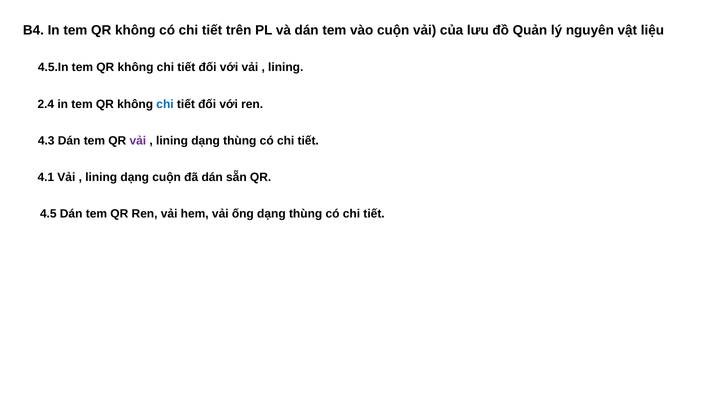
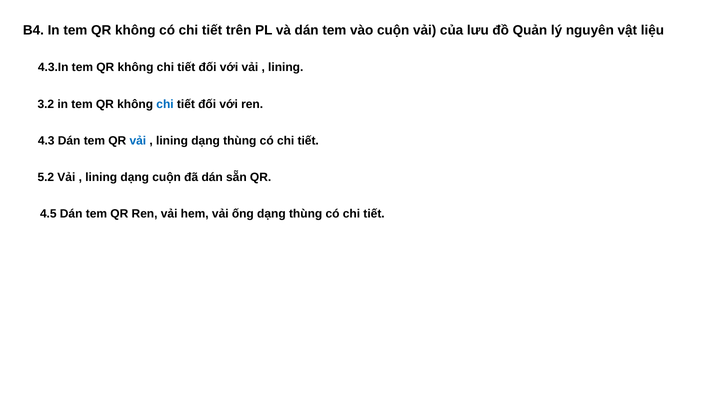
4.5.In: 4.5.In -> 4.3.In (53, 67)
2.4: 2.4 -> 3.2 (46, 104)
vải colour: purple -> blue (138, 141)
4.1: 4.1 -> 5.2 (46, 177)
